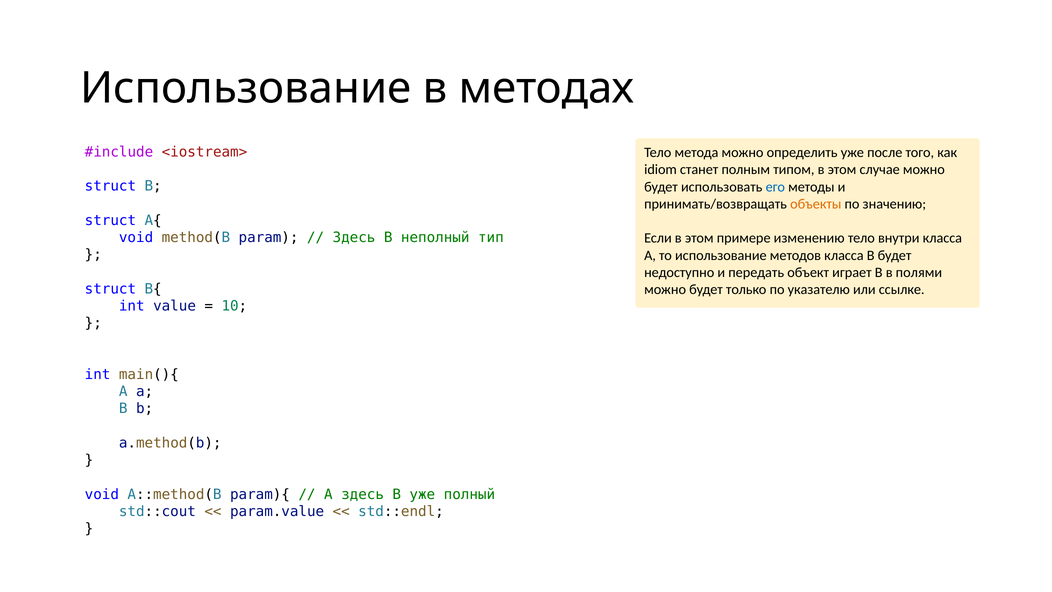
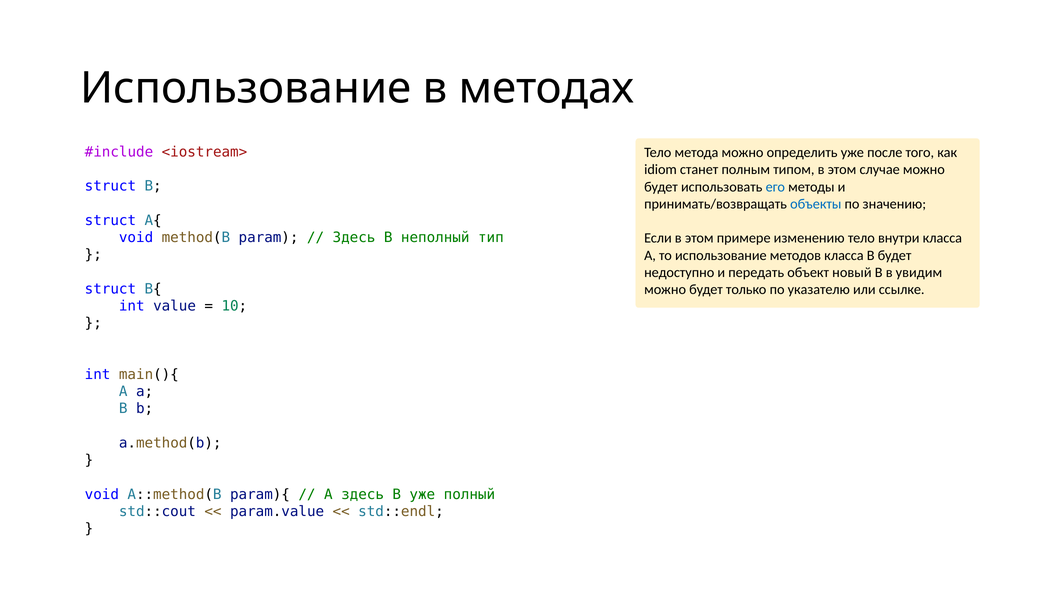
объекты colour: orange -> blue (816, 204)
играет: играет -> новый (852, 272)
полями: полями -> увидим (919, 272)
